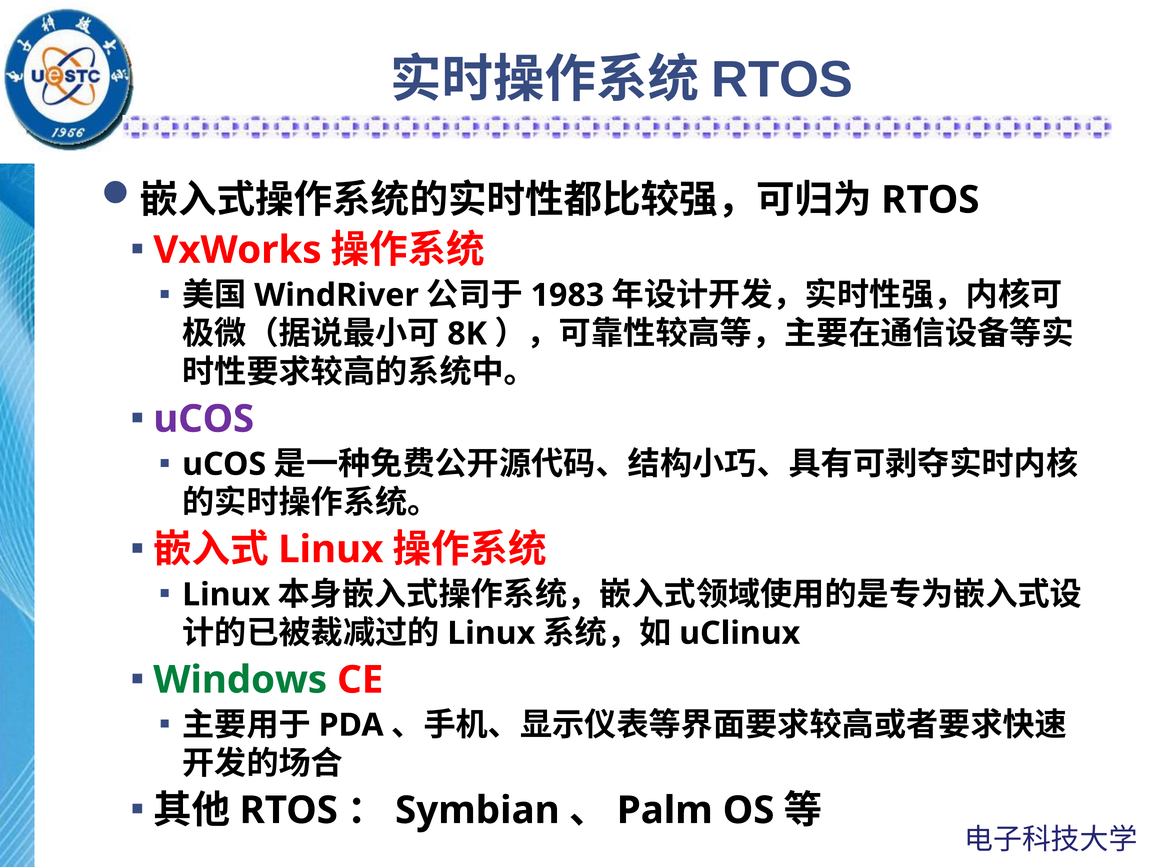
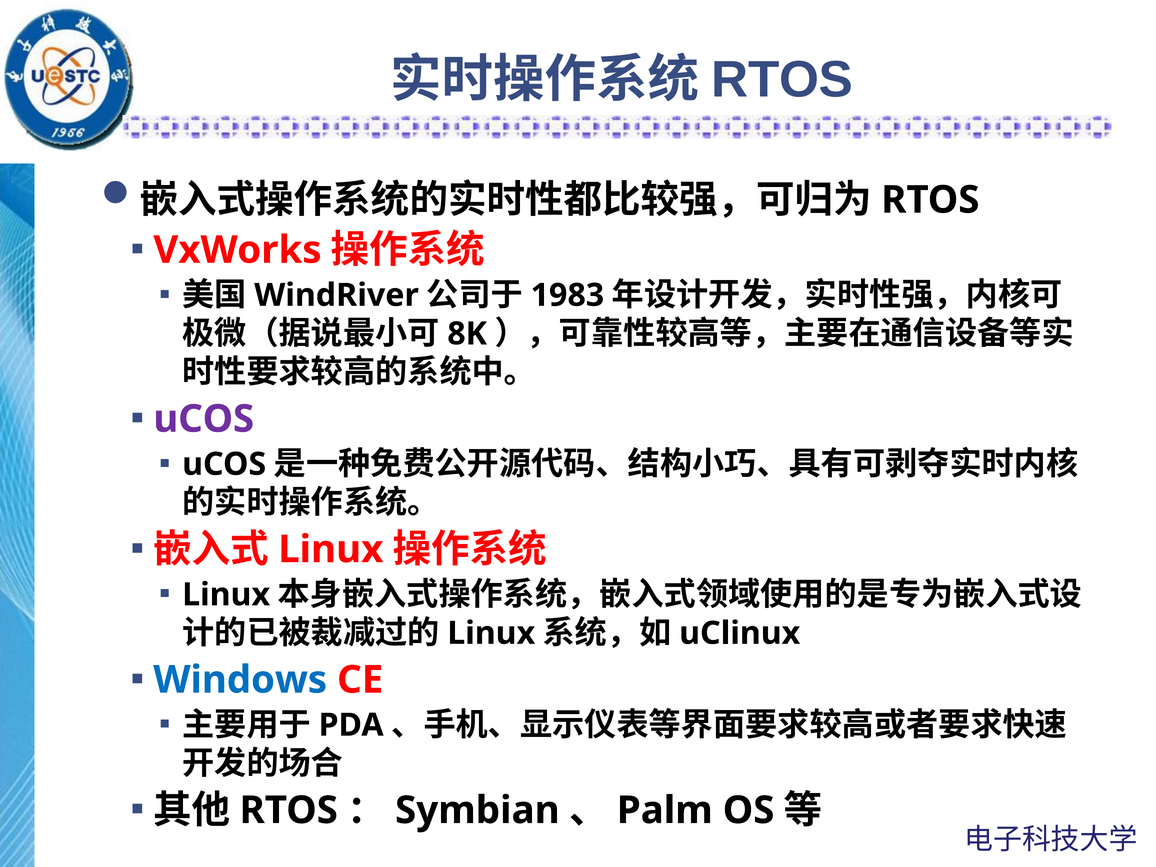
Windows colour: green -> blue (240, 680)
